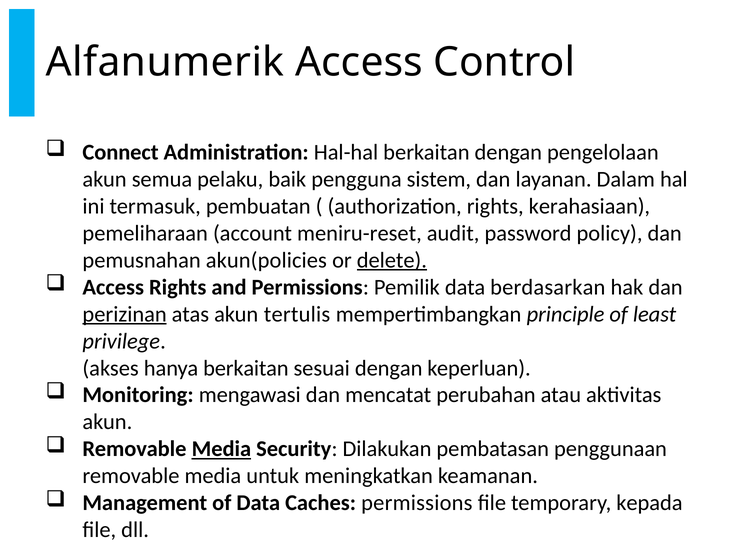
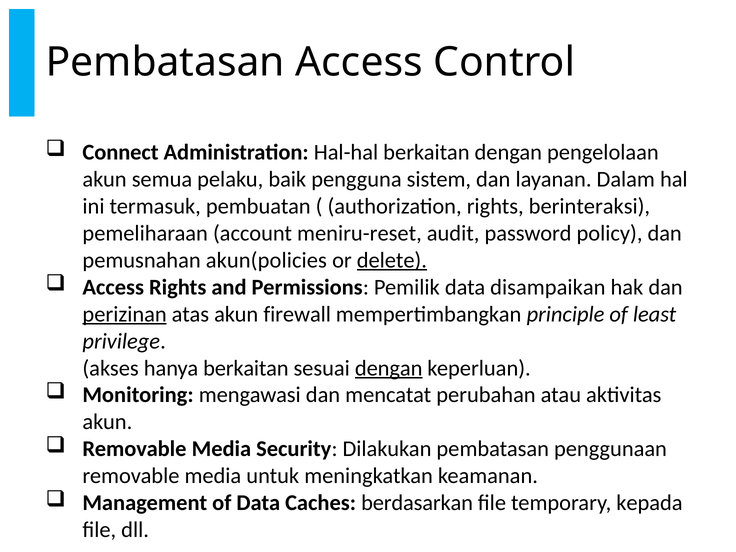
Alfanumerik: Alfanumerik -> Pembatasan (165, 62)
kerahasiaan: kerahasiaan -> berinteraksi (589, 206)
berdasarkan: berdasarkan -> disampaikan (548, 287)
tertulis: tertulis -> firewall (297, 314)
dengan underline: none -> present (389, 368)
Media underline: present -> none (221, 449)
Caches permissions: permissions -> berdasarkan (417, 503)
